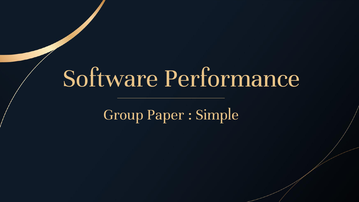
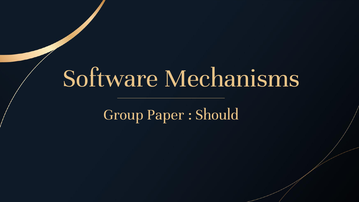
Performance: Performance -> Mechanisms (232, 78)
Simple: Simple -> Should (217, 114)
